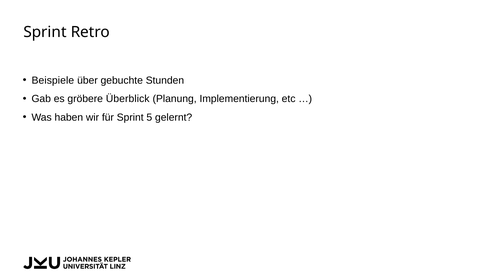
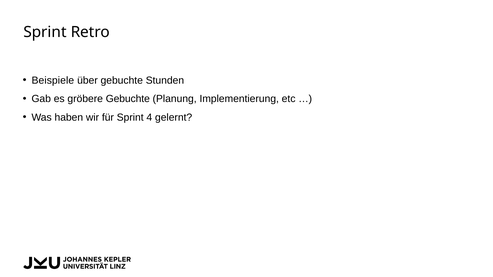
gröbere Überblick: Überblick -> Gebuchte (128, 99)
5: 5 -> 4 (149, 118)
